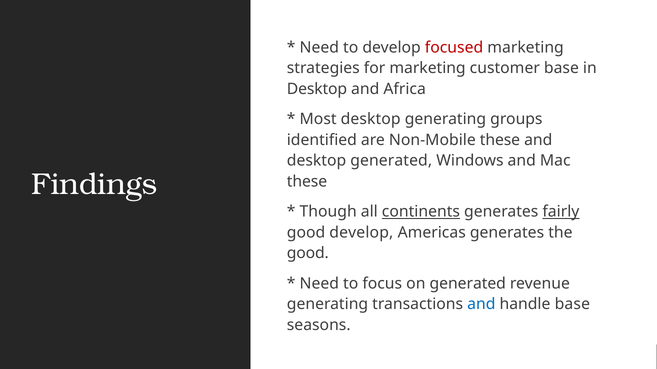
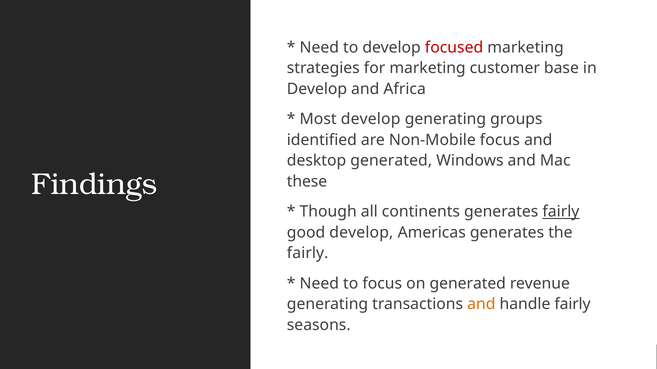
Desktop: Desktop -> Develop (317, 89)
Most desktop: desktop -> develop (371, 119)
Non-Mobile these: these -> focus (500, 140)
continents underline: present -> none (421, 212)
good: good -> fairly (308, 253)
and colour: blue -> orange (481, 305)
handle base: base -> fairly (572, 305)
